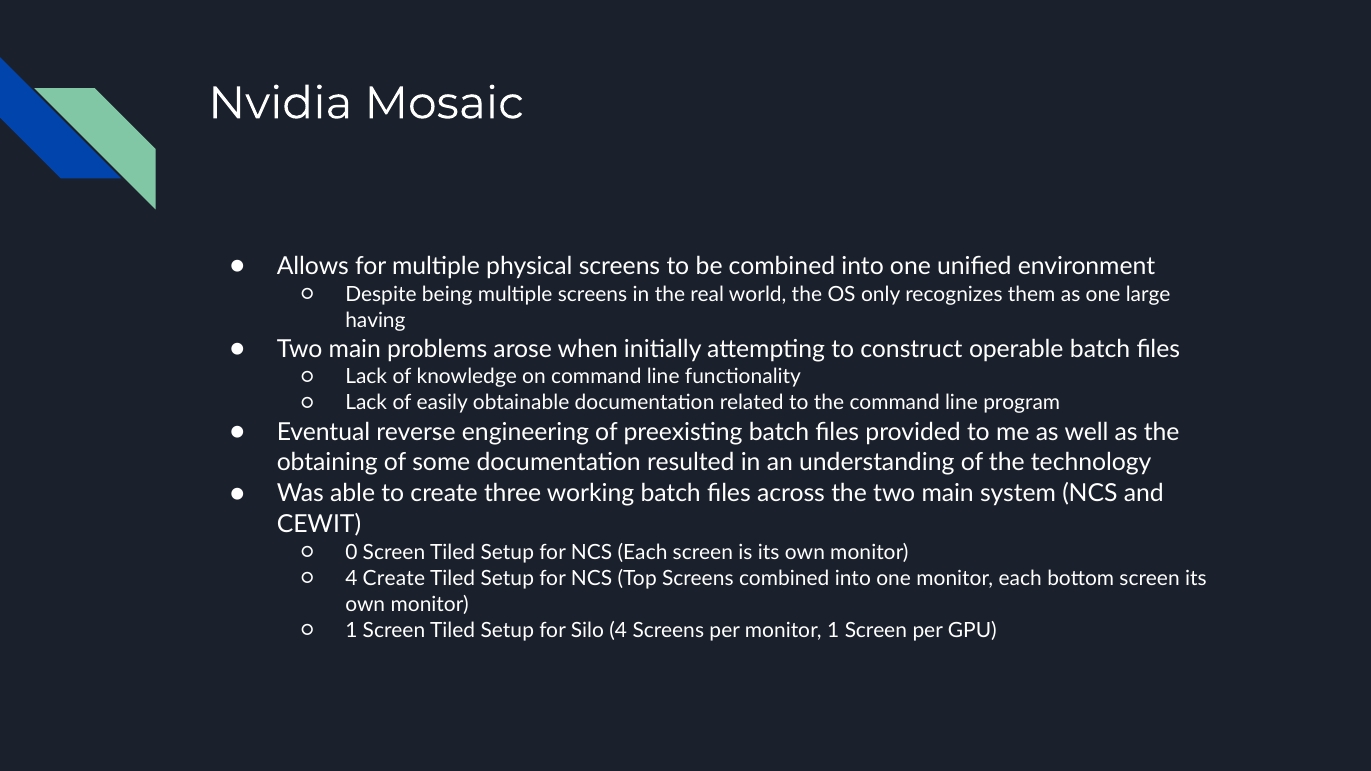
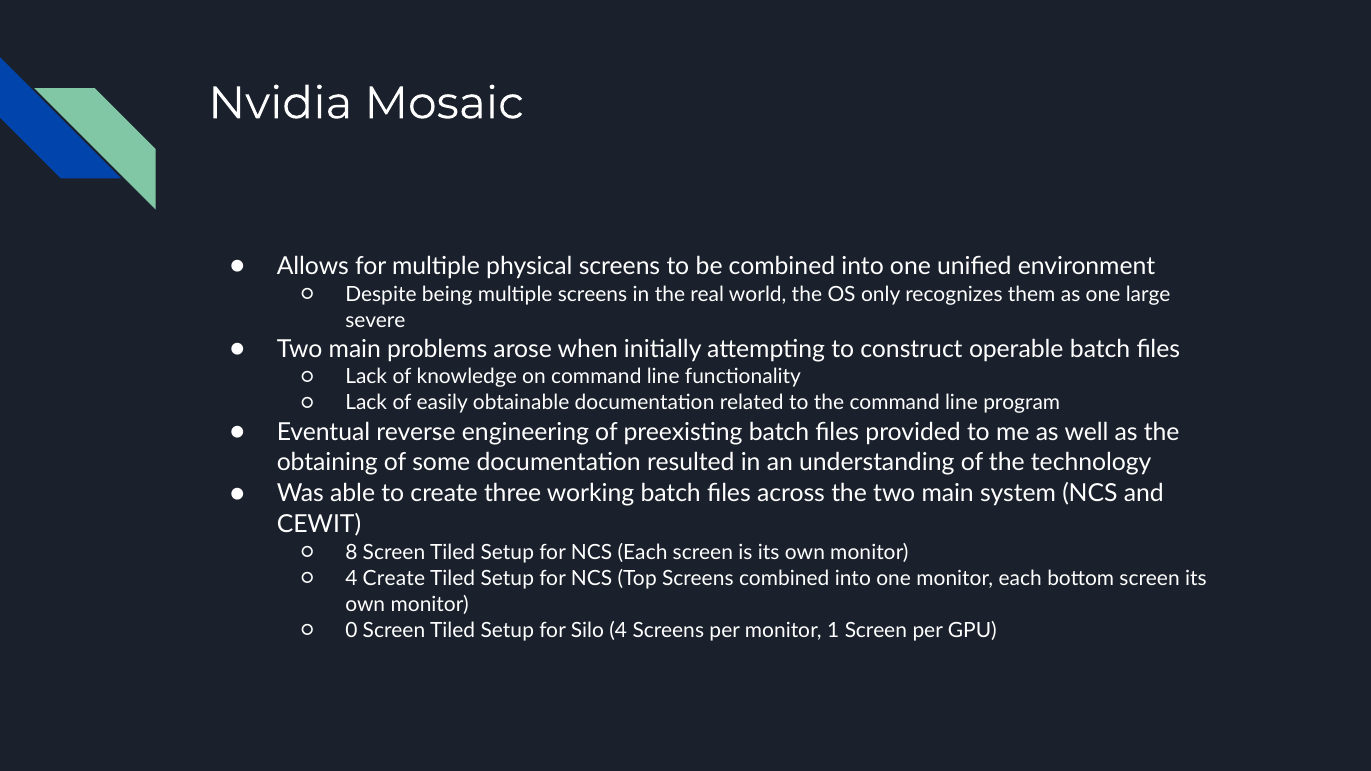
having: having -> severe (375, 320)
0: 0 -> 8 (351, 552)
1: 1 -> 0 (351, 630)
